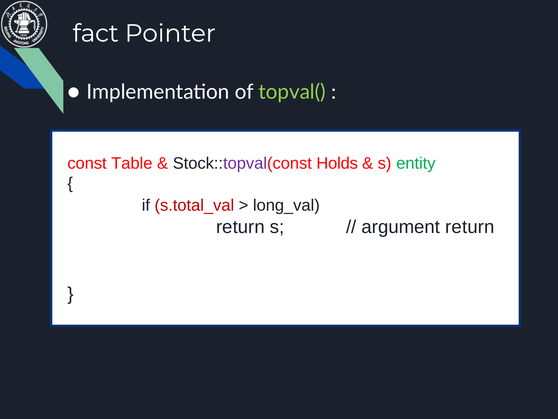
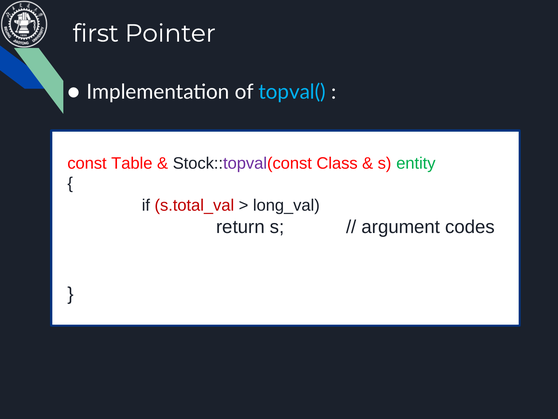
fact: fact -> first (96, 33)
topval( colour: light green -> light blue (292, 92)
Holds: Holds -> Class (337, 163)
argument return: return -> codes (470, 227)
